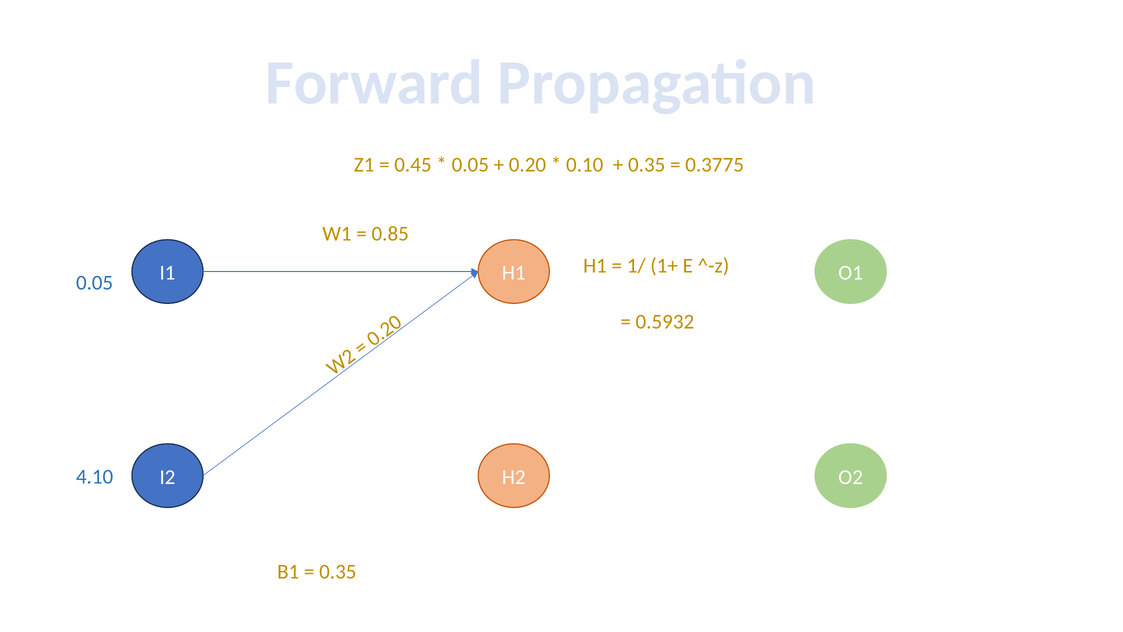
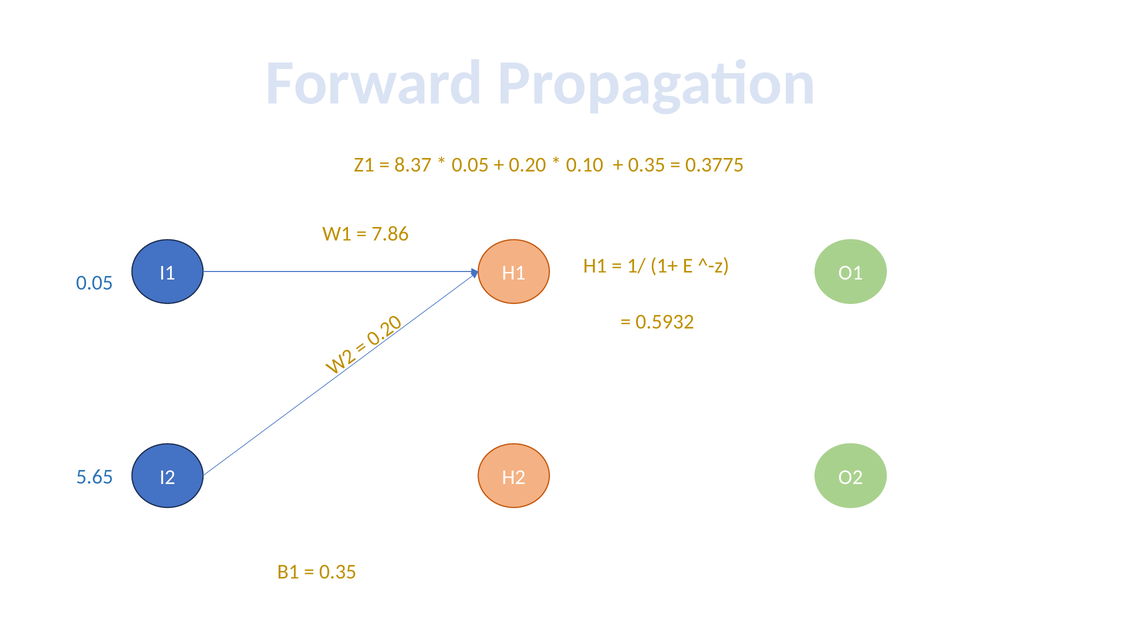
0.45: 0.45 -> 8.37 (413, 165)
0.85: 0.85 -> 7.86 (390, 234)
4.10: 4.10 -> 5.65 (95, 477)
